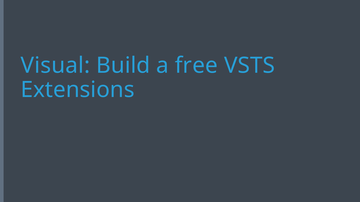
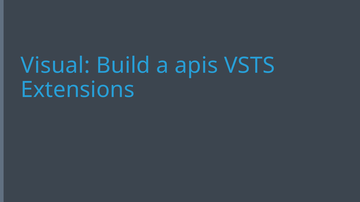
free: free -> apis (196, 66)
